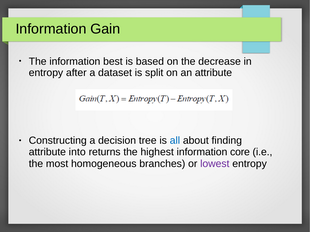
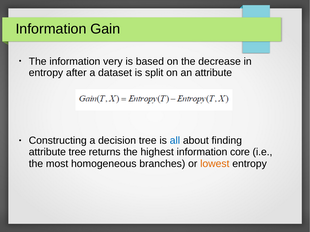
best: best -> very (113, 61)
attribute into: into -> tree (77, 152)
lowest colour: purple -> orange (215, 164)
